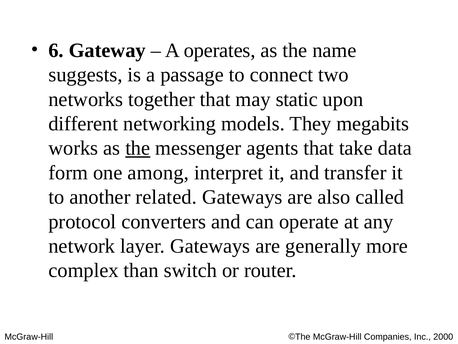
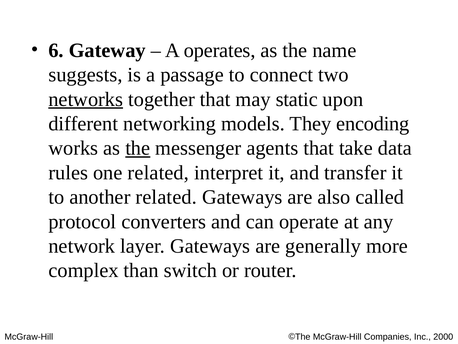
networks underline: none -> present (86, 99)
megabits: megabits -> encoding (373, 124)
form: form -> rules (68, 172)
one among: among -> related (158, 172)
